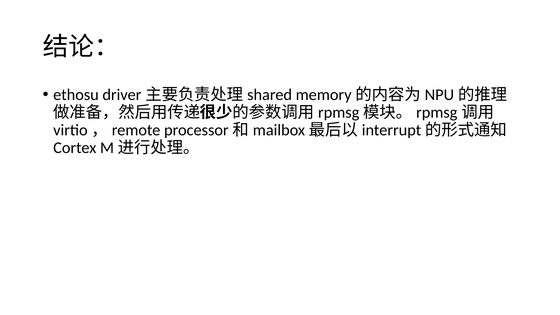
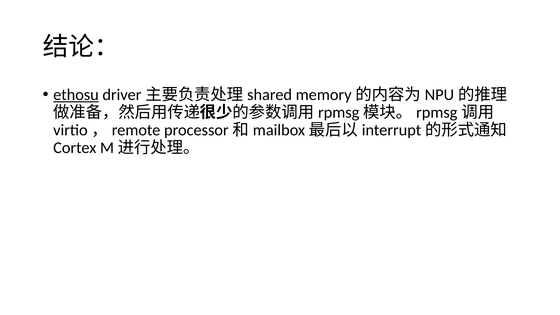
ethosu underline: none -> present (76, 95)
